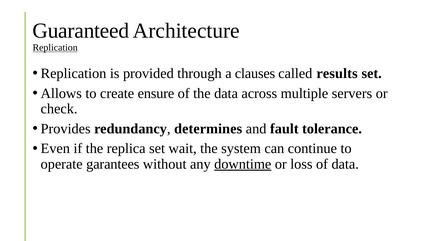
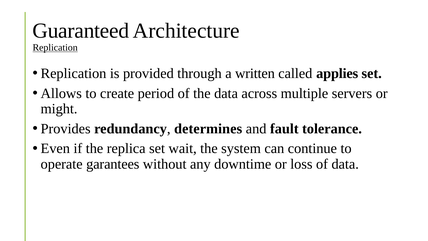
clauses: clauses -> written (255, 73)
results: results -> applies (337, 73)
ensure: ensure -> period (156, 93)
check: check -> might (59, 109)
downtime underline: present -> none (243, 164)
